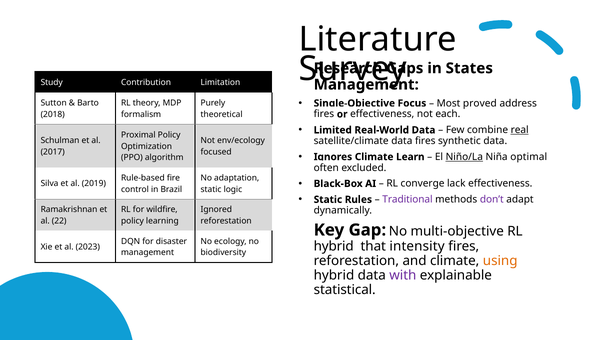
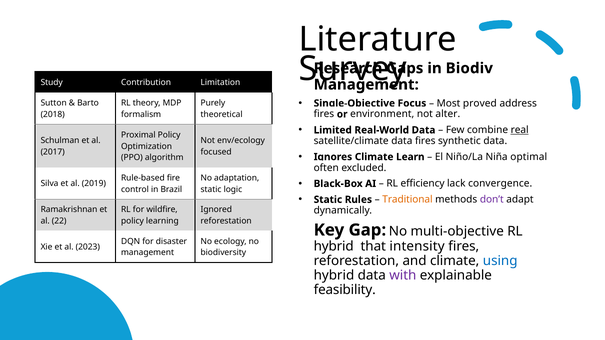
States: States -> Biodiv (469, 68)
or effectiveness: effectiveness -> environment (382, 114)
each: each -> alter (448, 114)
Niño/La underline: present -> none (464, 157)
converge: converge -> efficiency (423, 184)
lack effectiveness: effectiveness -> convergence (500, 184)
Traditional colour: purple -> orange (407, 200)
using colour: orange -> blue (500, 261)
statistical: statistical -> feasibility (345, 290)
